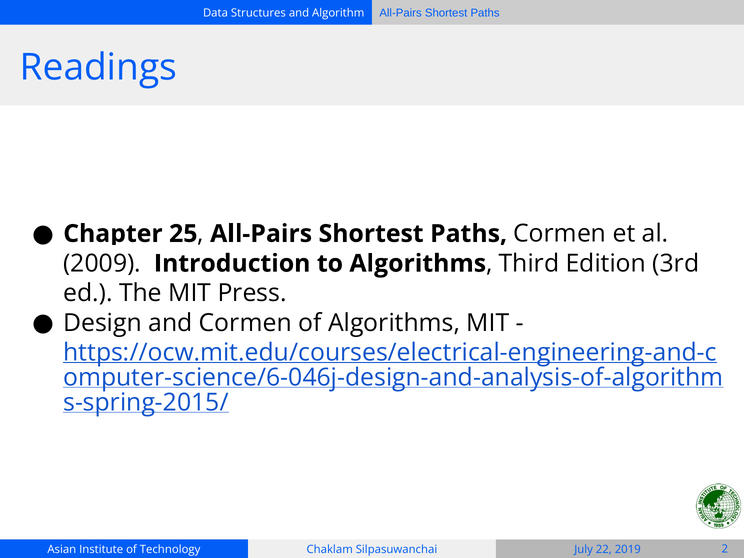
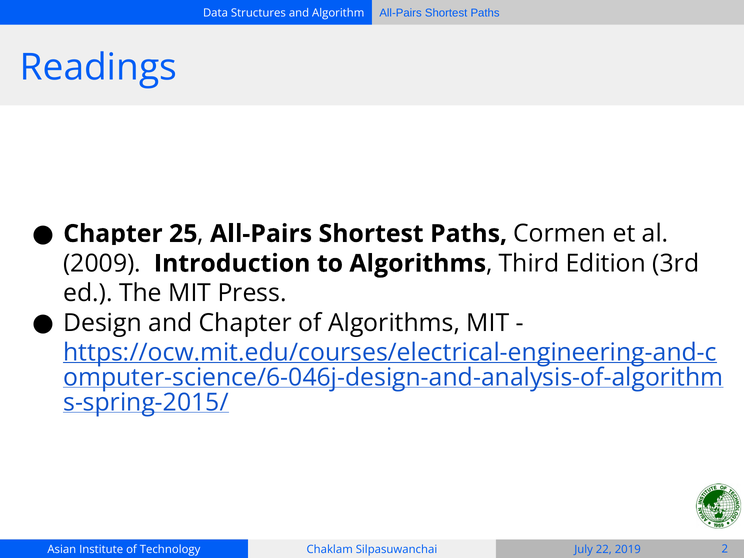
and Cormen: Cormen -> Chapter (245, 323)
